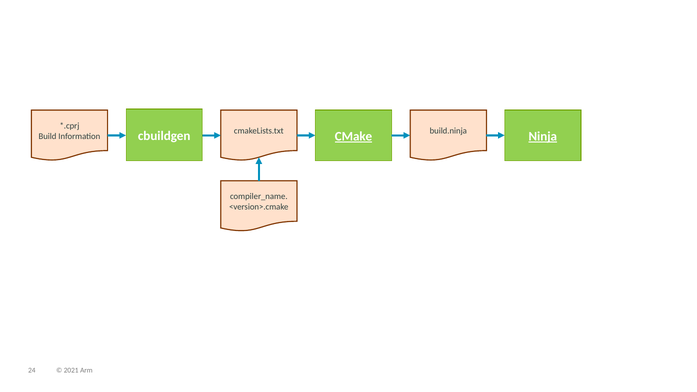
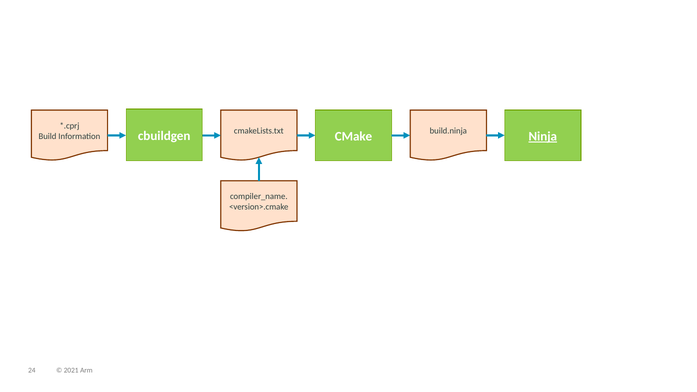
CMake underline: present -> none (354, 136)
